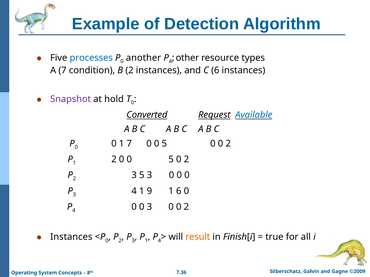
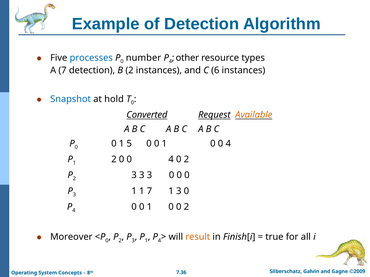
another: another -> number (144, 58)
7 condition: condition -> detection (92, 71)
Snapshot colour: purple -> blue (71, 99)
Available colour: blue -> orange (254, 115)
1 7: 7 -> 5 (129, 144)
5: 5 -> 1 (164, 144)
2: 2 -> 4 (228, 144)
2 0 0 5: 5 -> 4 (171, 160)
2 3 5: 5 -> 3 (142, 175)
3 4: 4 -> 1 (134, 191)
1 9: 9 -> 7 (149, 191)
1 6: 6 -> 3 (179, 191)
3: 3 -> 1 (149, 207)
Instances: Instances -> Moreover (71, 237)
